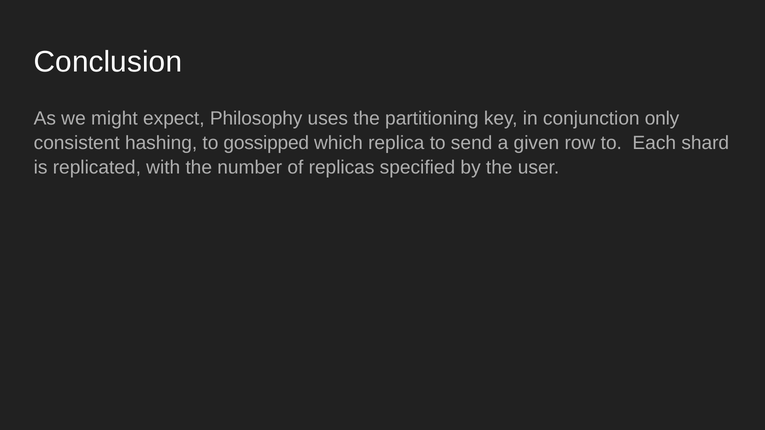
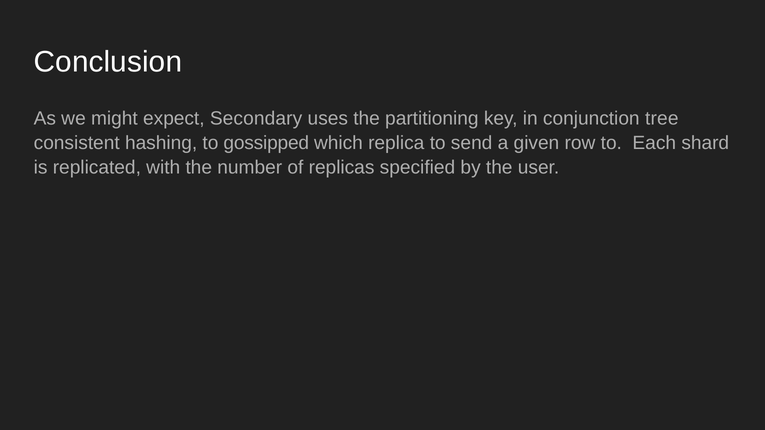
Philosophy: Philosophy -> Secondary (256, 118)
only: only -> tree (662, 118)
